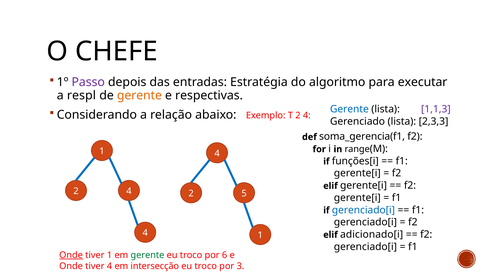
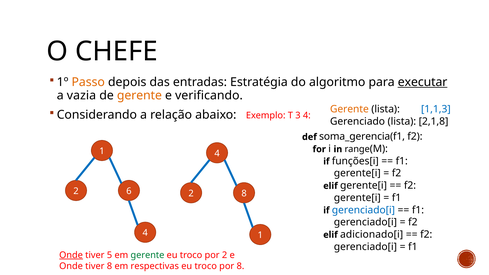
Passo colour: purple -> orange (88, 82)
executar underline: none -> present (423, 82)
respl: respl -> vazia (81, 95)
respectivas: respectivas -> verificando (209, 95)
Gerente colour: blue -> orange (349, 109)
1,1,3 colour: purple -> blue (436, 109)
T 2: 2 -> 3 (298, 115)
2,3,3: 2,3,3 -> 2,1,8 (434, 122)
4: 4 -> 6 (129, 191)
2 5: 5 -> 8 (244, 193)
tiver 1: 1 -> 5 (109, 255)
por 6: 6 -> 2 (225, 255)
tiver 4: 4 -> 8 (109, 266)
intersecção: intersecção -> respectivas (155, 266)
por 3: 3 -> 8 (240, 266)
